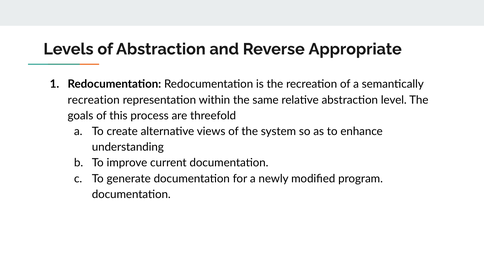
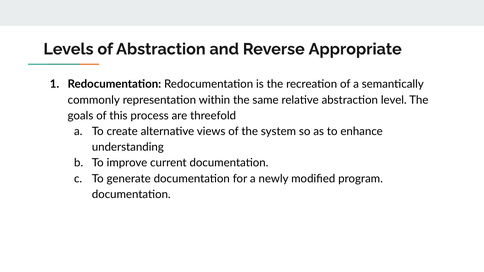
recreation: recreation -> commonly (94, 100)
